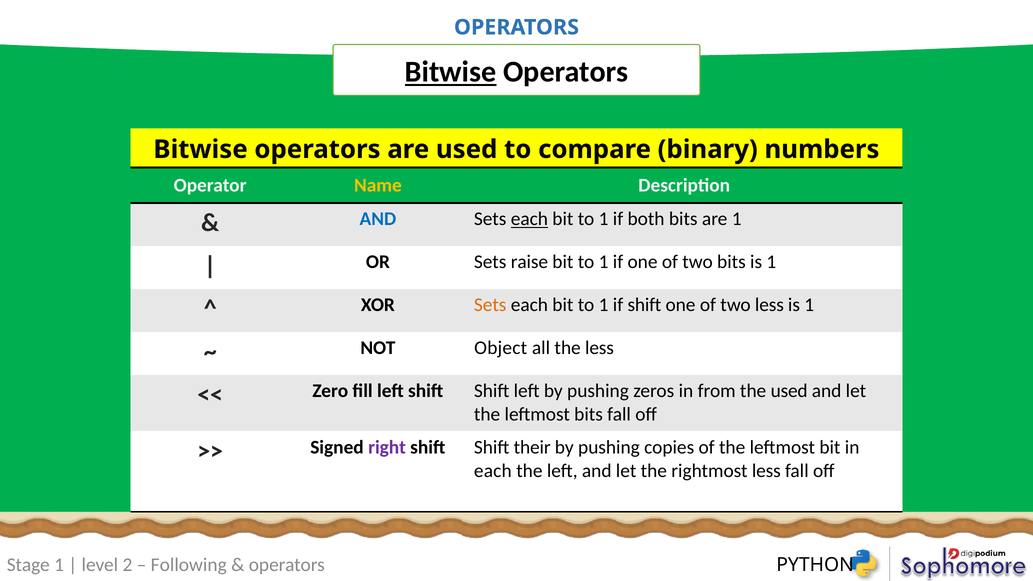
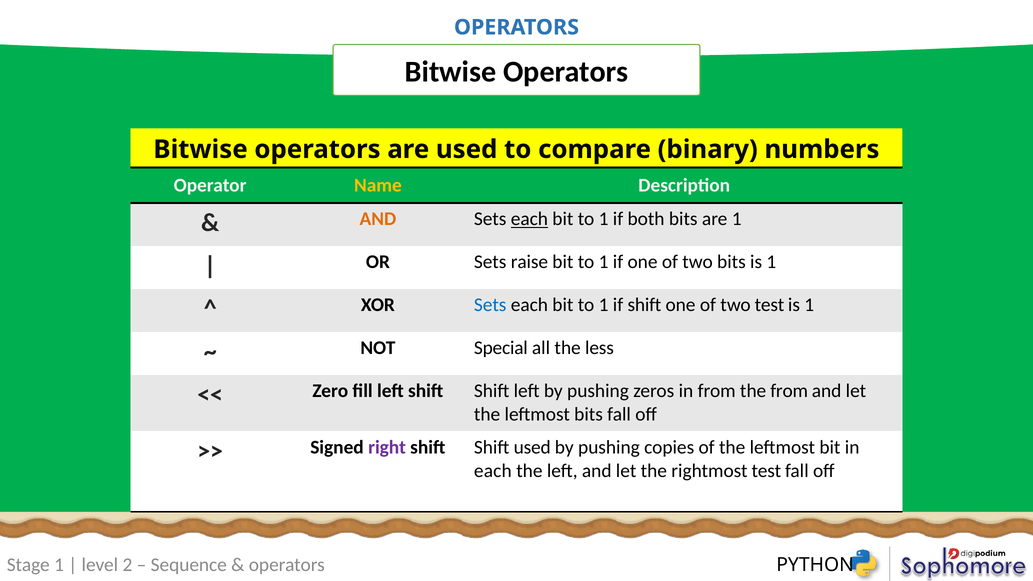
Bitwise underline: present -> none (451, 72)
AND colour: blue -> orange (378, 219)
Sets colour: orange -> blue (490, 305)
two less: less -> test (769, 305)
Object: Object -> Special (501, 348)
the used: used -> from (789, 391)
Shift their: their -> used (532, 447)
rightmost less: less -> test (766, 471)
Following: Following -> Sequence (189, 565)
